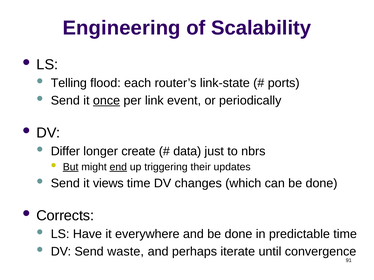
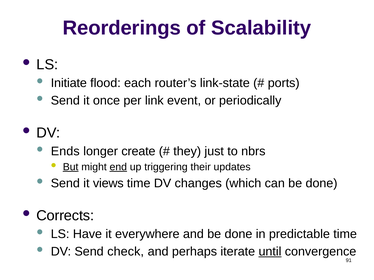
Engineering: Engineering -> Reorderings (122, 28)
Telling: Telling -> Initiate (69, 83)
once underline: present -> none (106, 101)
Differ: Differ -> Ends (65, 152)
data: data -> they (187, 152)
waste: waste -> check (126, 252)
until underline: none -> present (270, 252)
